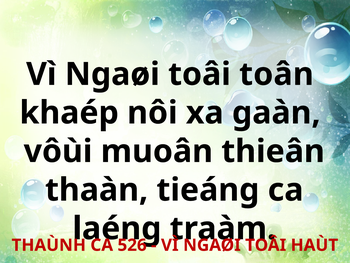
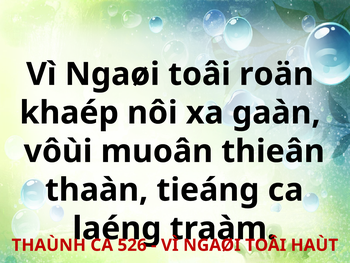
toân: toân -> roän (276, 74)
